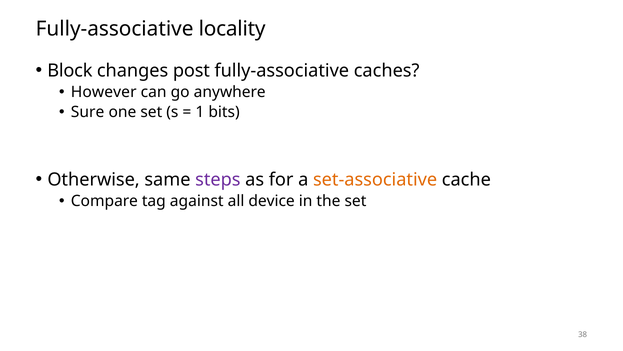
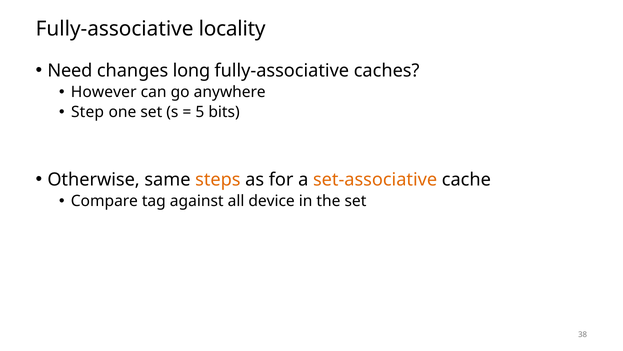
Block: Block -> Need (70, 70)
post: post -> long (191, 70)
Sure: Sure -> Step (88, 112)
1: 1 -> 5 (200, 112)
steps colour: purple -> orange (218, 179)
